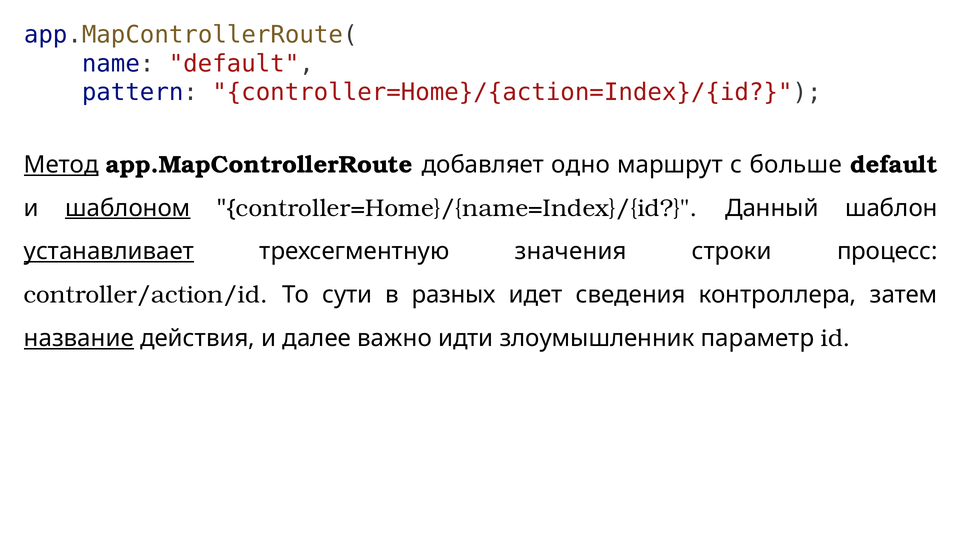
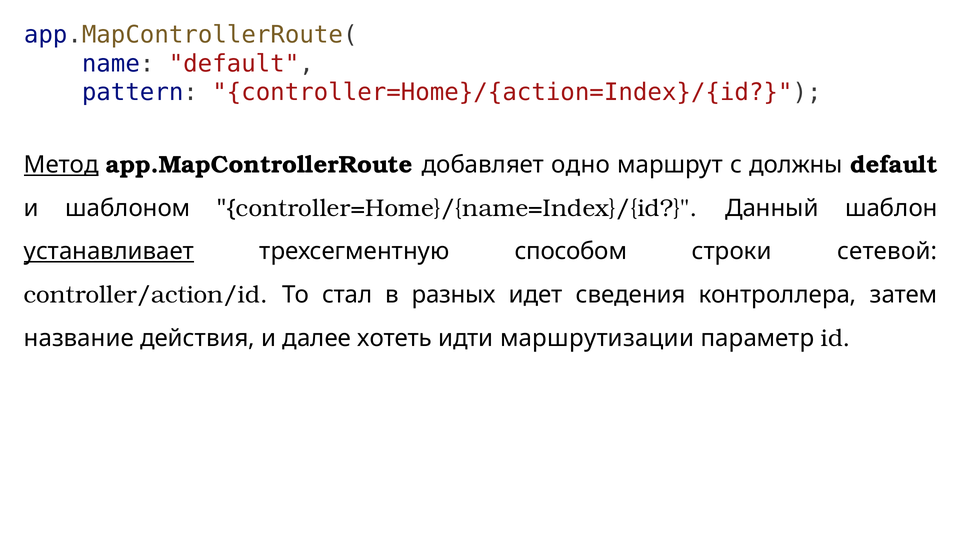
больше: больше -> должны (796, 165)
шаблоном underline: present -> none (128, 208)
значения: значения -> способом (571, 252)
процесс: процесс -> сетевой (887, 252)
сути: сути -> стал (347, 295)
название underline: present -> none (79, 338)
важно: важно -> хотеть (395, 338)
злоумышленник: злоумышленник -> маршрутизации (597, 338)
